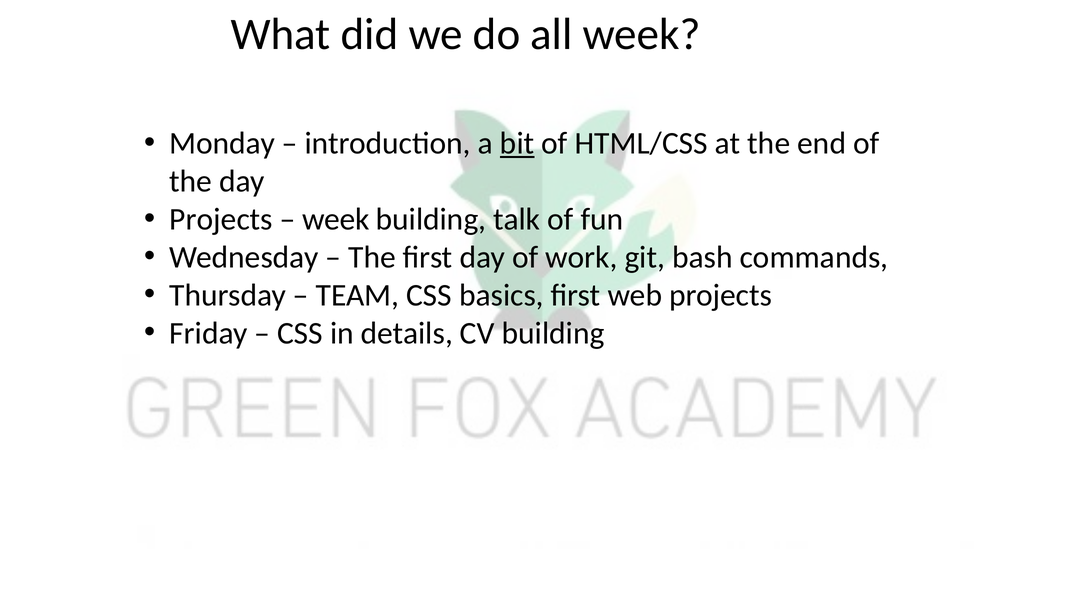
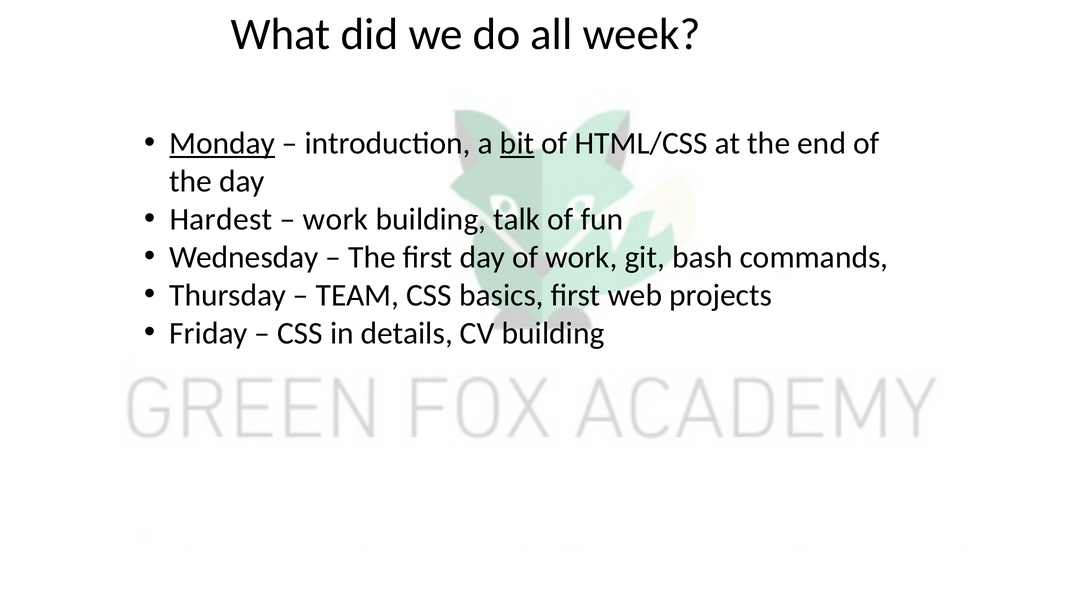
Monday underline: none -> present (222, 143)
Projects: Projects -> Hardest (221, 219)
week: week -> work (335, 219)
